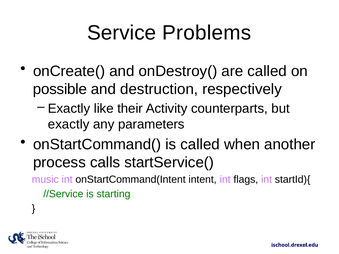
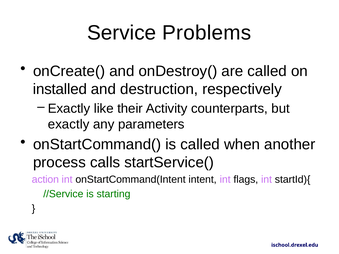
possible: possible -> installed (60, 89)
music: music -> action (45, 180)
